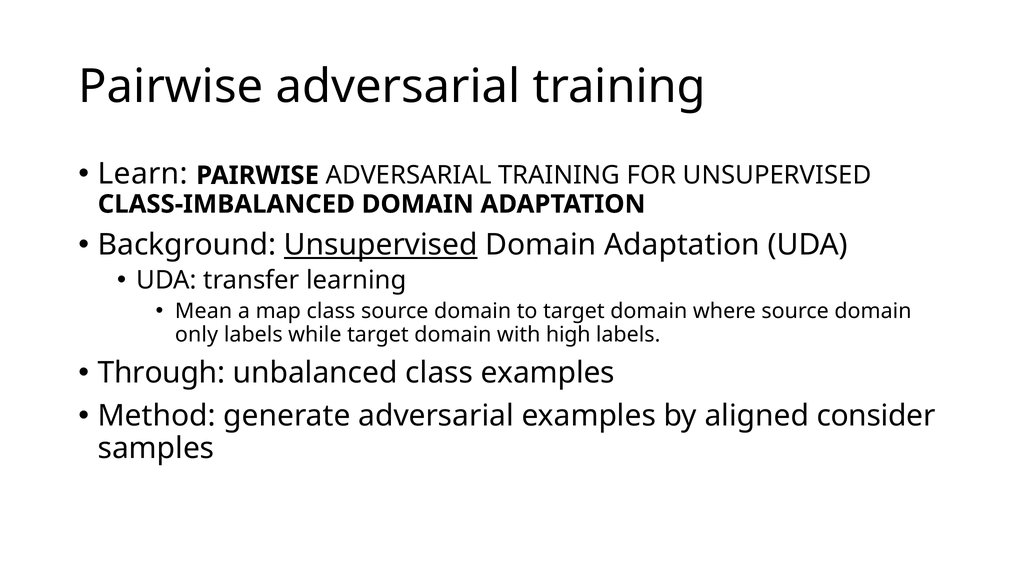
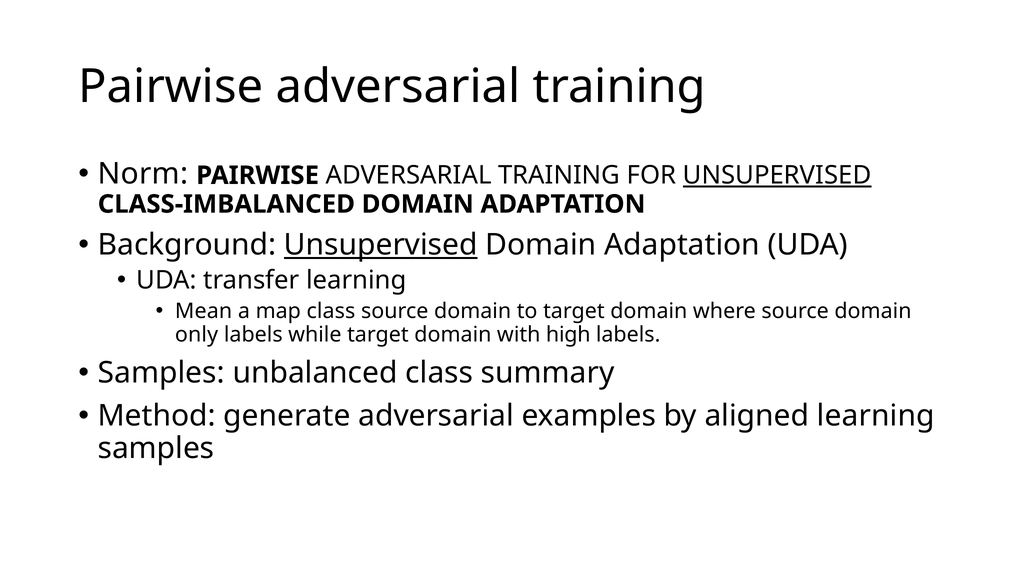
Learn: Learn -> Norm (143, 174)
UNSUPERVISED underline: none -> present (777, 175)
Through: Through -> Samples (161, 373)
class examples: examples -> summary (548, 373)
aligned consider: consider -> learning (876, 416)
